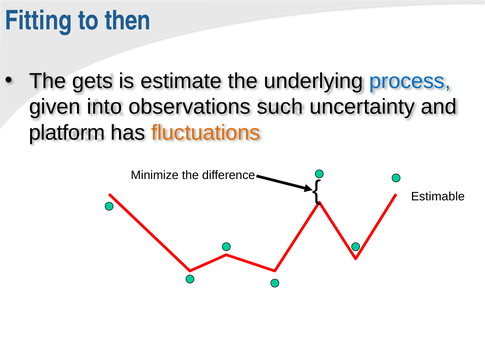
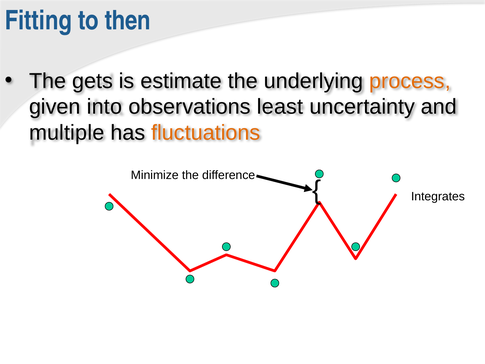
process colour: blue -> orange (410, 81)
such: such -> least (280, 107)
platform: platform -> multiple (67, 133)
Estimable: Estimable -> Integrates (438, 196)
